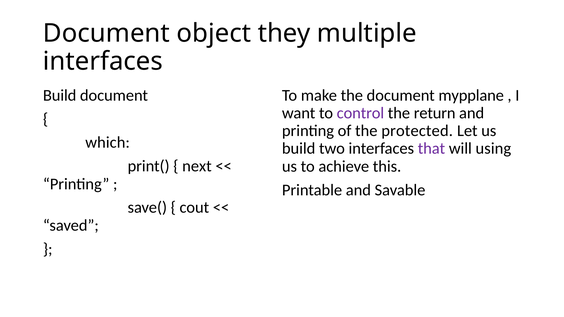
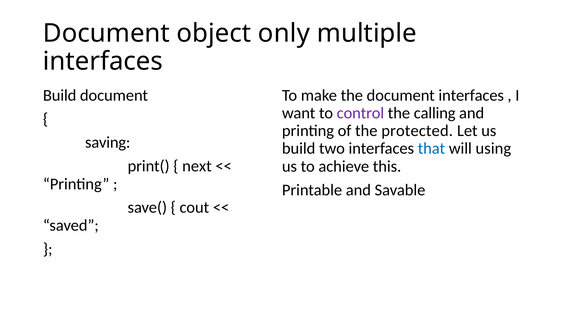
they: they -> only (284, 33)
document mypplane: mypplane -> interfaces (471, 95)
return: return -> calling (435, 113)
which: which -> saving (108, 143)
that colour: purple -> blue (431, 149)
